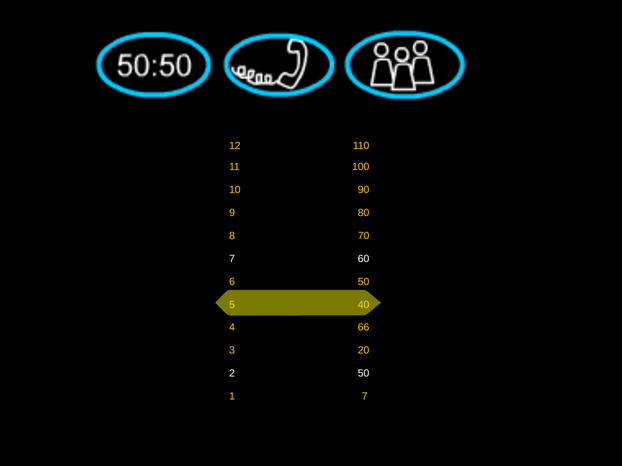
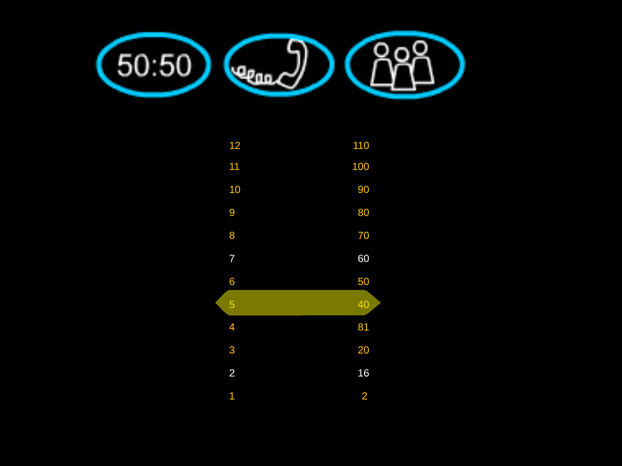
66: 66 -> 81 (364, 328)
2 50: 50 -> 16 (364, 374)
1 7: 7 -> 2 (365, 397)
